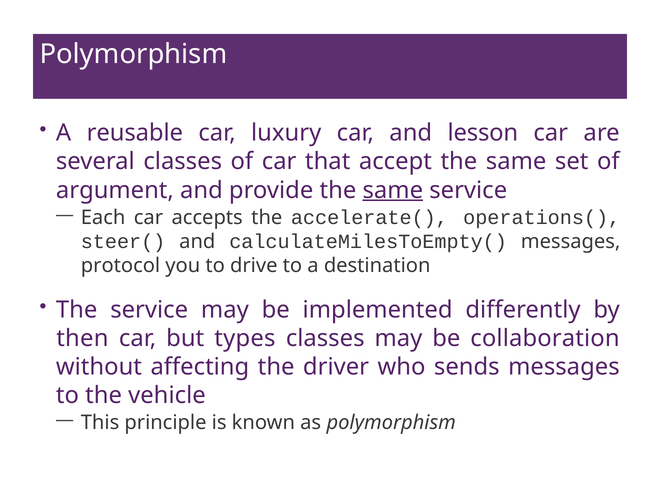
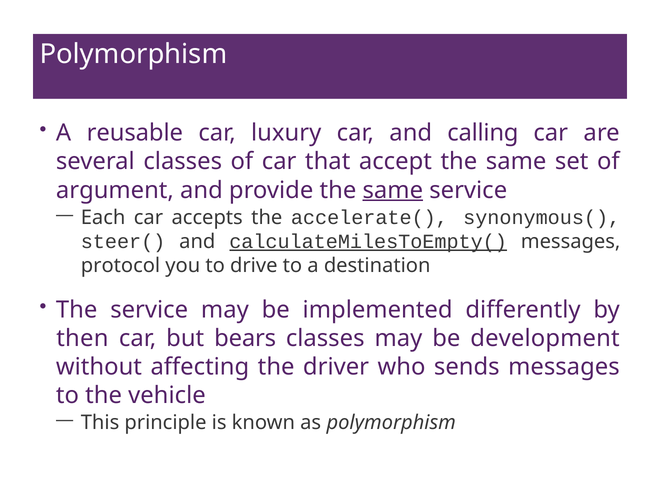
lesson: lesson -> calling (483, 133)
operations(: operations( -> synonymous( (542, 217)
calculateMilesToEmpty( underline: none -> present (368, 242)
types: types -> bears (245, 338)
collaboration: collaboration -> development (545, 338)
